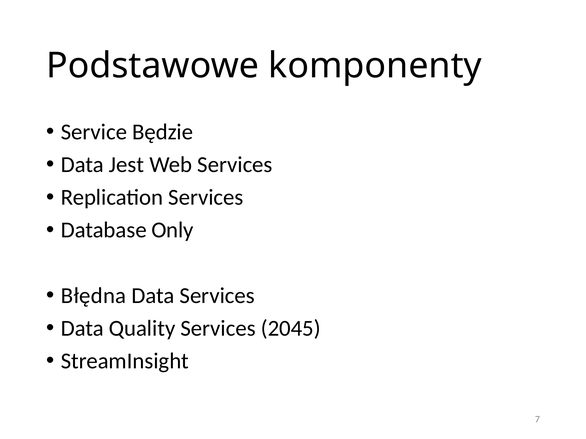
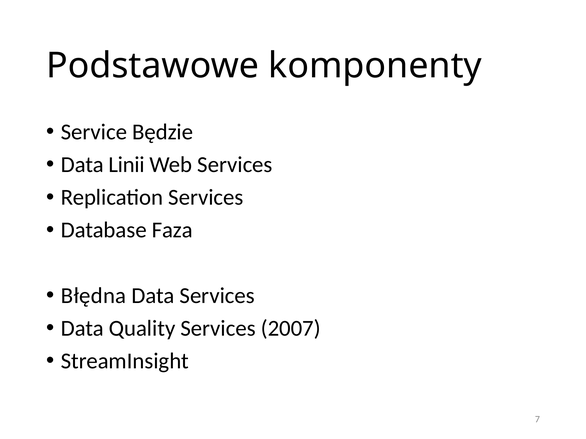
Jest: Jest -> Linii (127, 165)
Only: Only -> Faza (172, 230)
2045: 2045 -> 2007 (291, 329)
